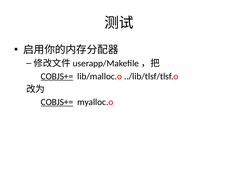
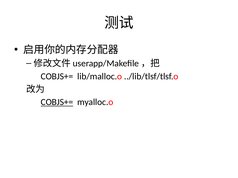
COBJS+= underline: present -> none (57, 77)
